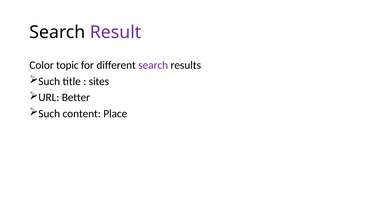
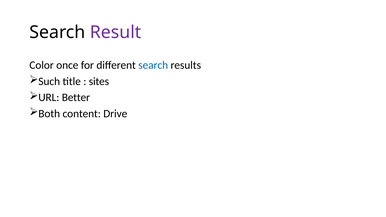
topic: topic -> once (67, 65)
search colour: purple -> blue (153, 65)
Such: Such -> Both (49, 114)
Place: Place -> Drive (115, 114)
